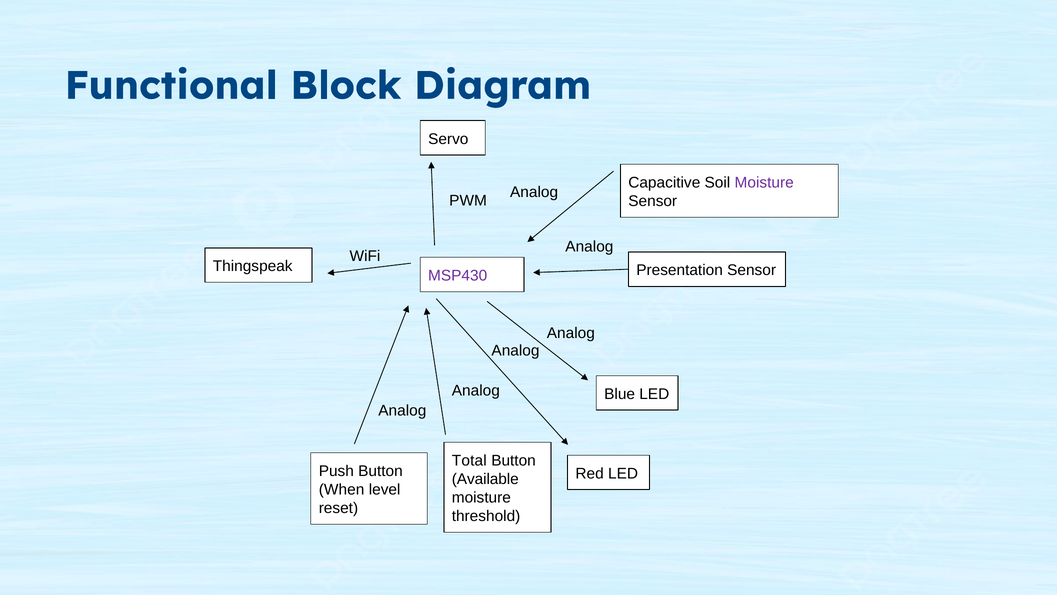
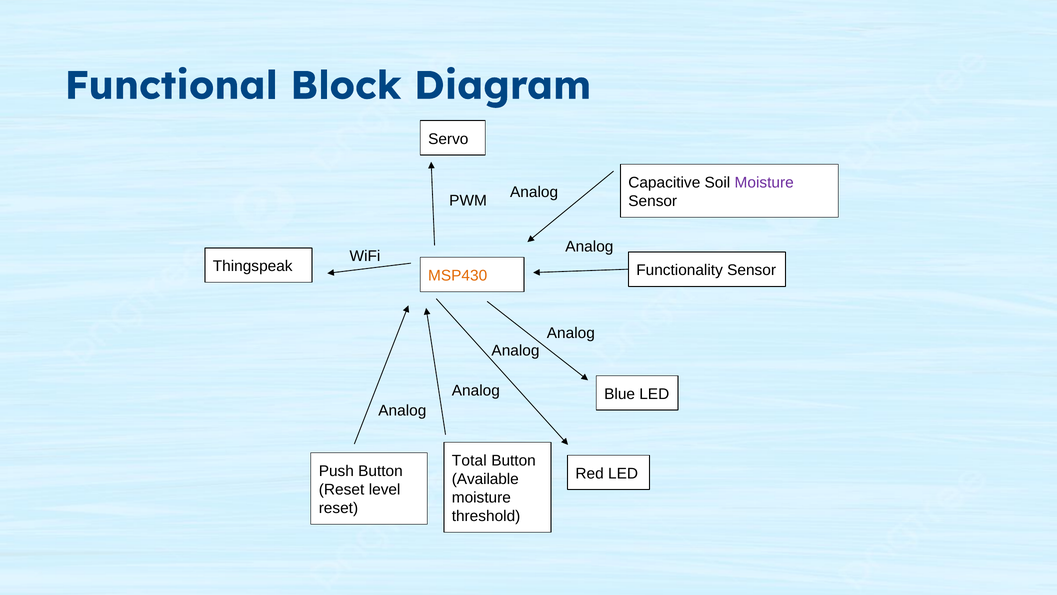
Presentation: Presentation -> Functionality (680, 270)
MSP430 colour: purple -> orange (458, 275)
When: When -> Reset (342, 489)
